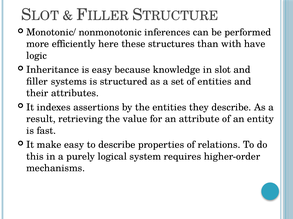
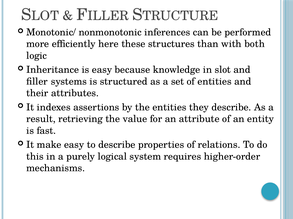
have: have -> both (255, 44)
